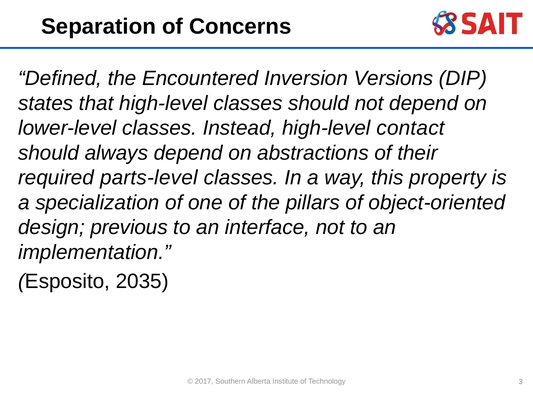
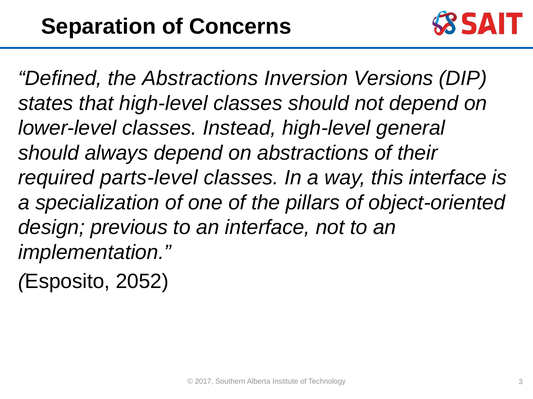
the Encountered: Encountered -> Abstractions (200, 79)
contact: contact -> general (411, 128)
this property: property -> interface (448, 178)
2035: 2035 -> 2052 (142, 282)
